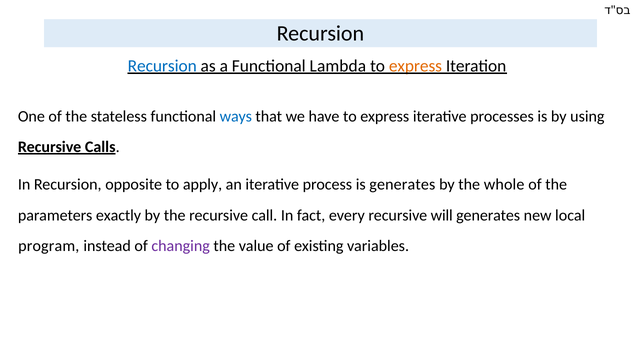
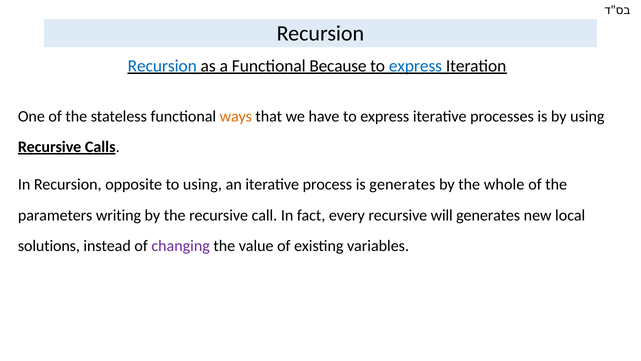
Lambda: Lambda -> Because (338, 66)
express colour: orange -> blue (415, 66)
ways colour: blue -> orange (236, 116)
to apply: apply -> using (202, 184)
exactly: exactly -> writing (119, 215)
program: program -> solutions (49, 246)
